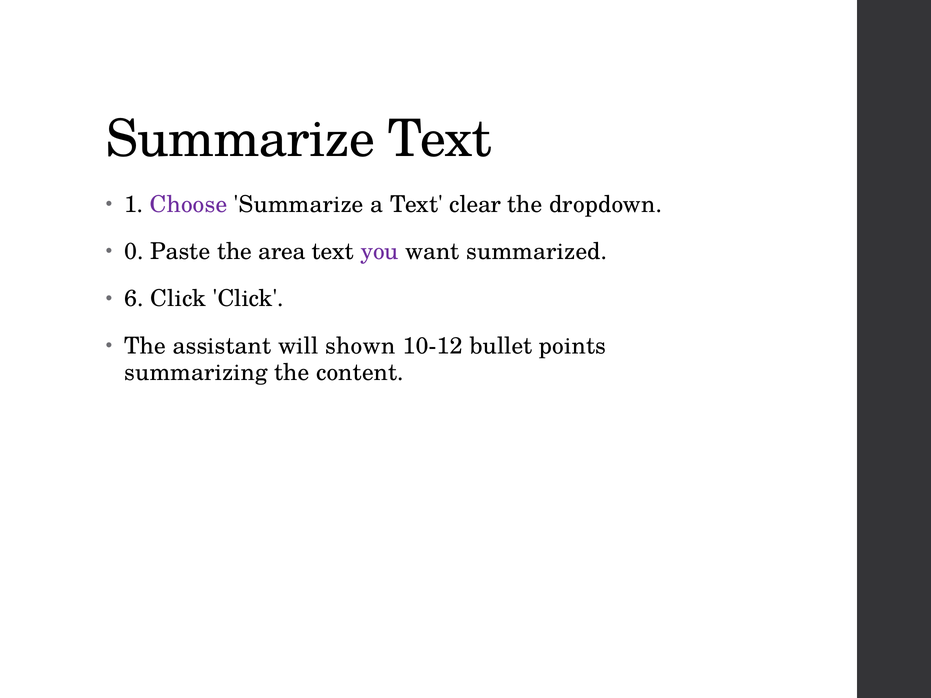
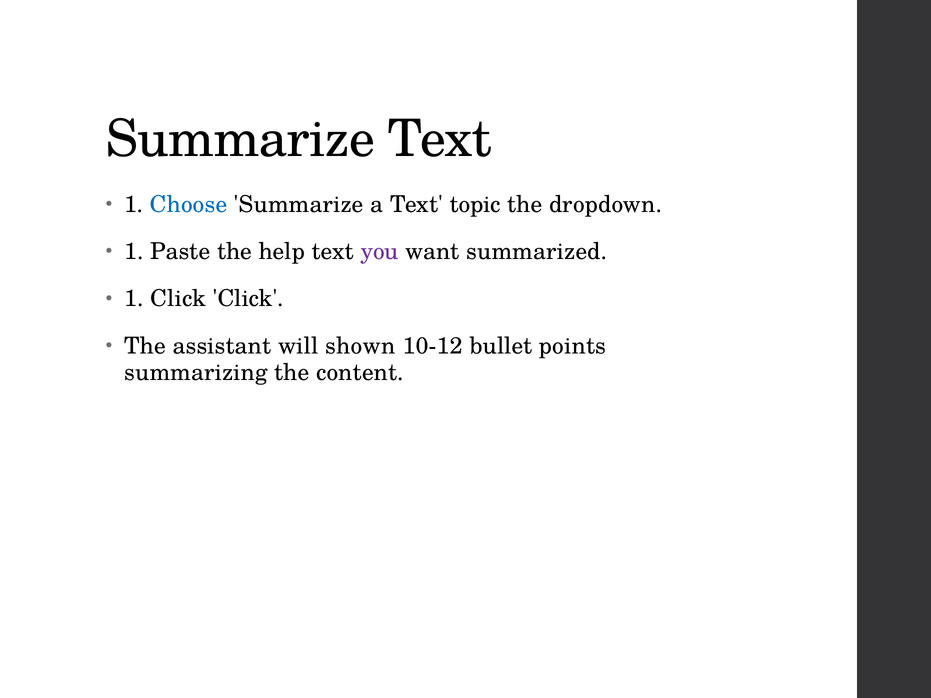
Choose colour: purple -> blue (189, 204)
clear: clear -> topic (475, 204)
0: 0 -> 1 (134, 252)
area: area -> help (282, 252)
6: 6 -> 1 (134, 299)
